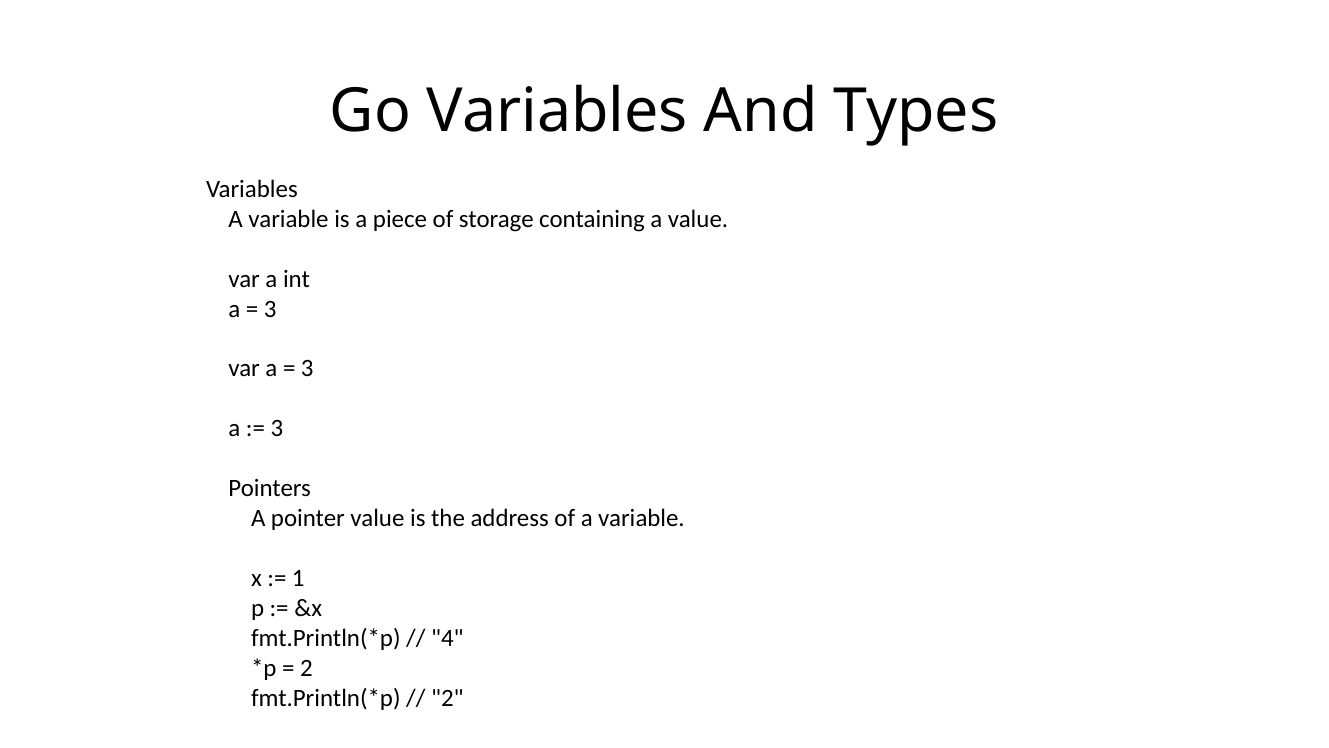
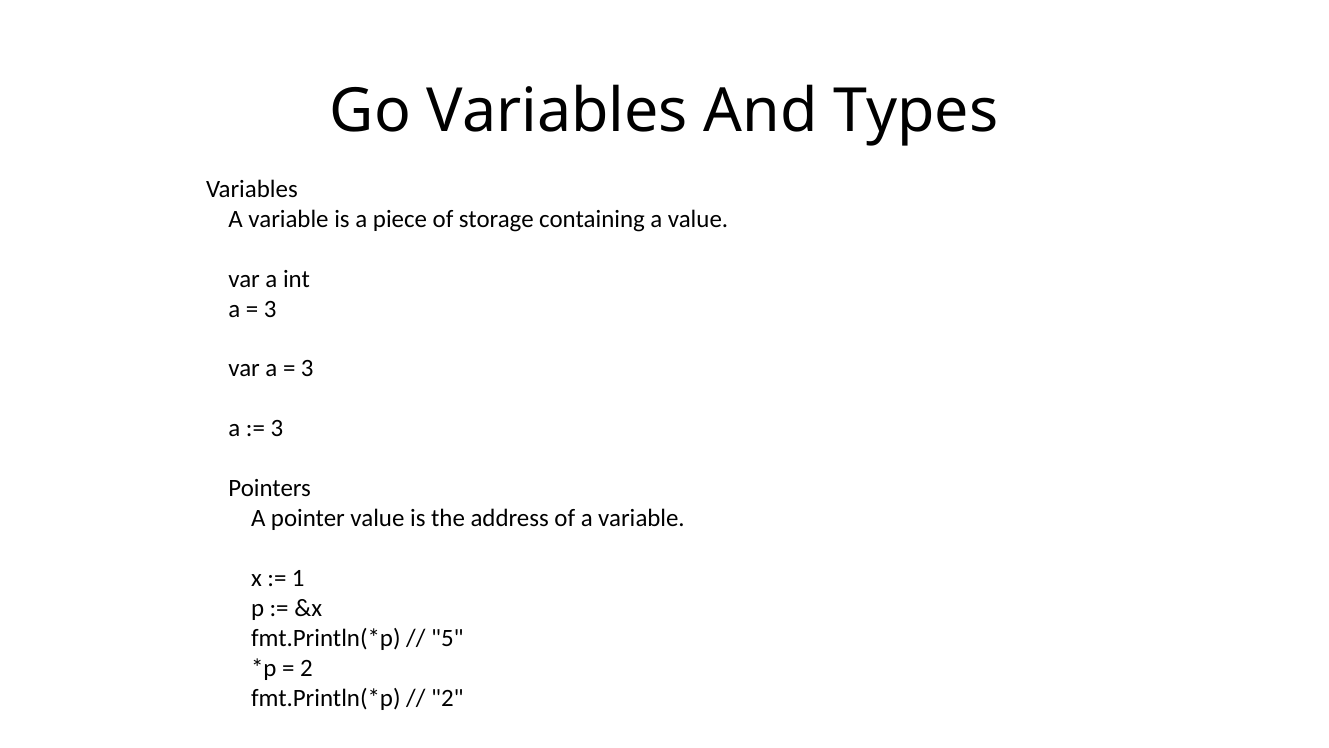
4: 4 -> 5 (447, 638)
